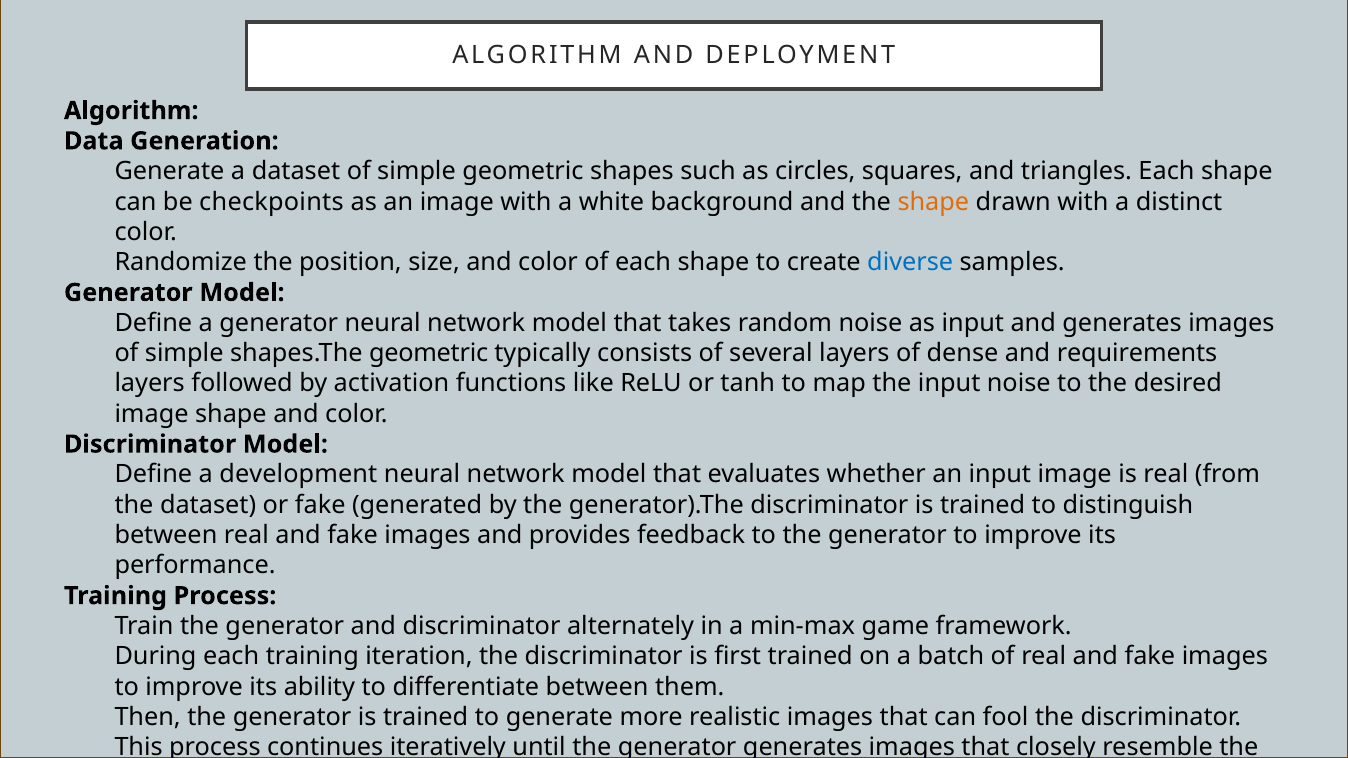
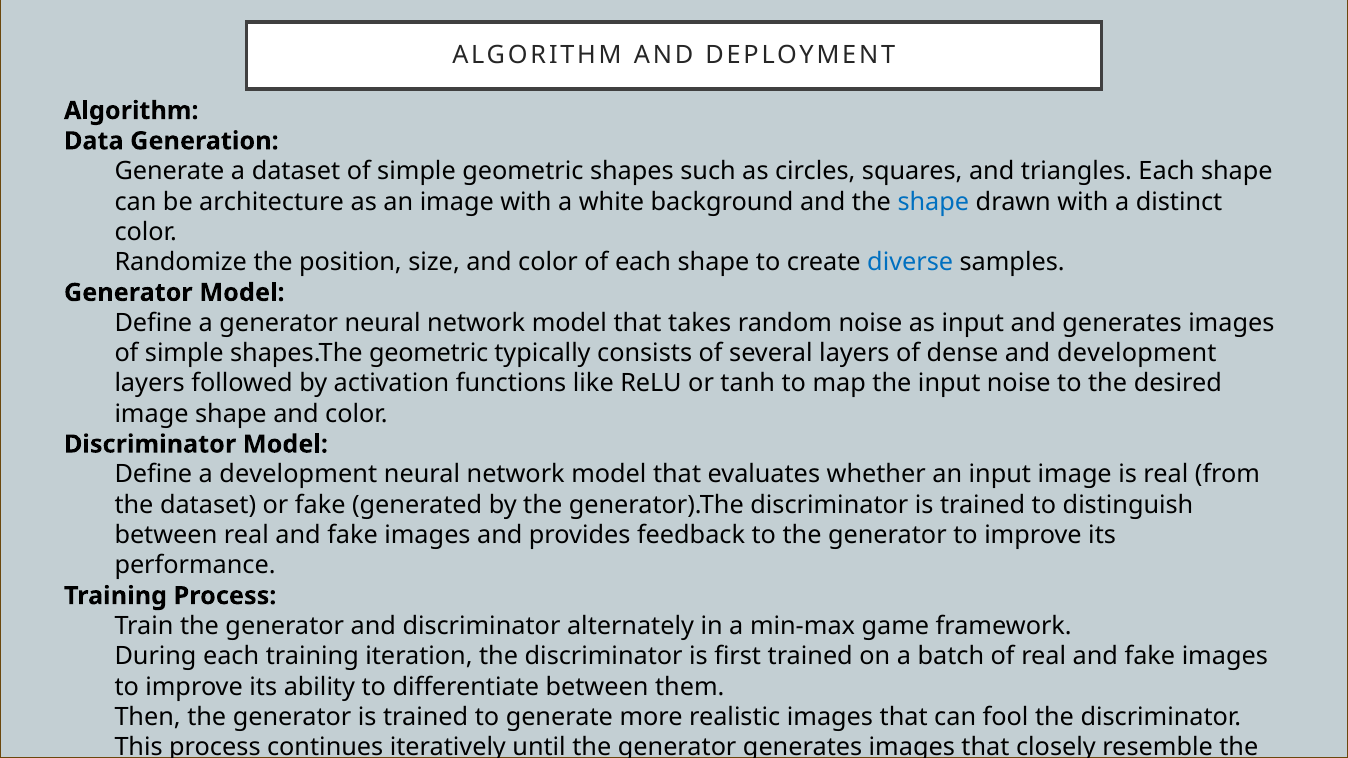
checkpoints: checkpoints -> architecture (272, 202)
shape colour: orange -> blue (933, 202)
and requirements: requirements -> development (1137, 353)
